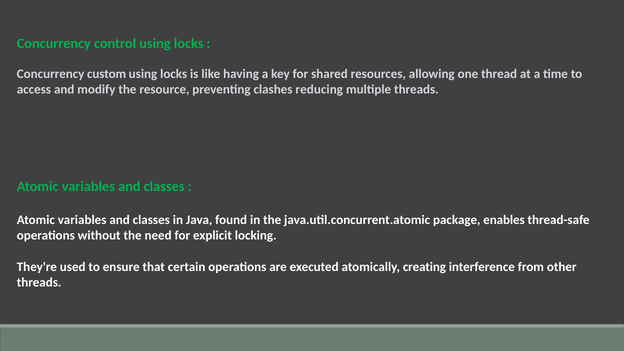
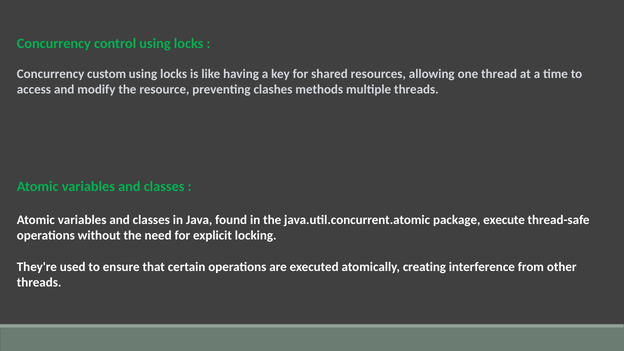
reducing: reducing -> methods (319, 89)
enables: enables -> execute (504, 220)
